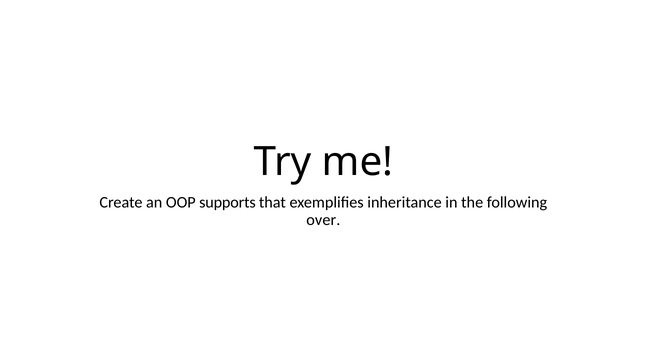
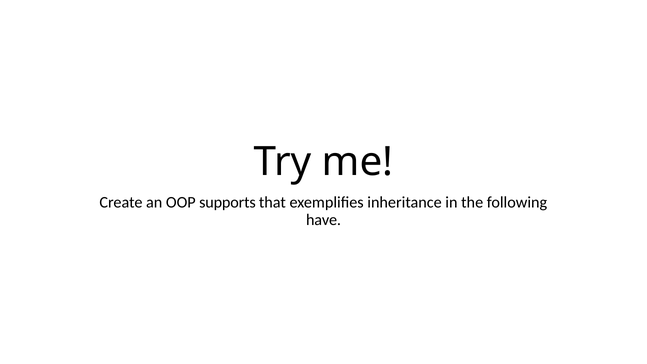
over: over -> have (324, 220)
